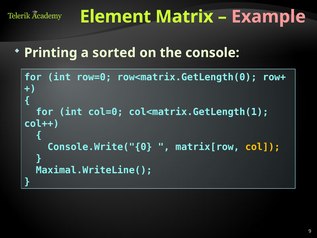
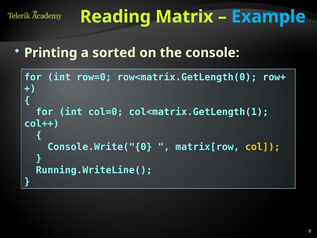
Element: Element -> Reading (115, 17)
Example colour: pink -> light blue (269, 17)
Maximal.WriteLine(: Maximal.WriteLine( -> Running.WriteLine( (94, 170)
